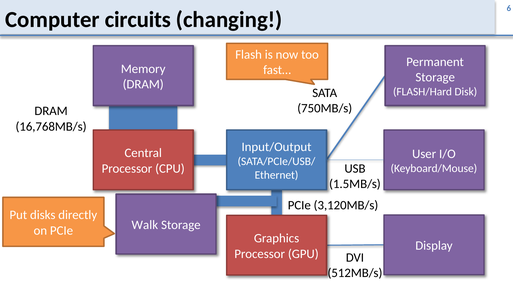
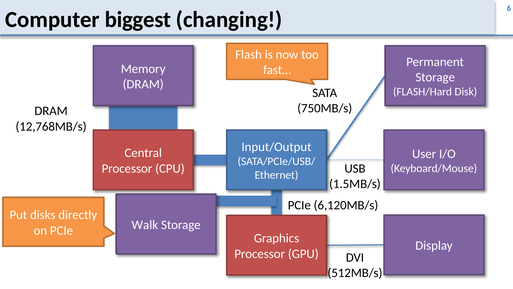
circuits: circuits -> biggest (138, 19)
16,768MB/s: 16,768MB/s -> 12,768MB/s (51, 126)
3,120MB/s: 3,120MB/s -> 6,120MB/s (346, 205)
